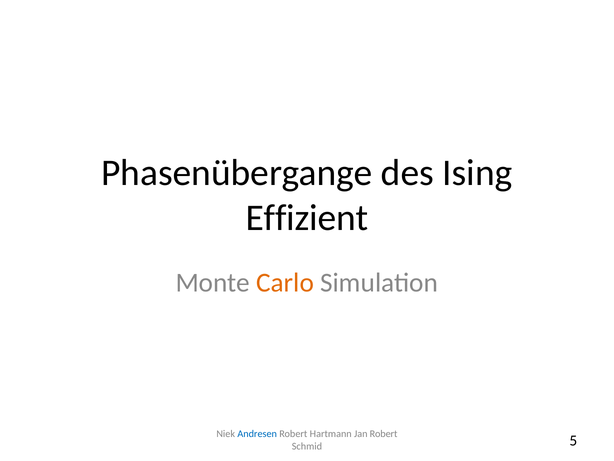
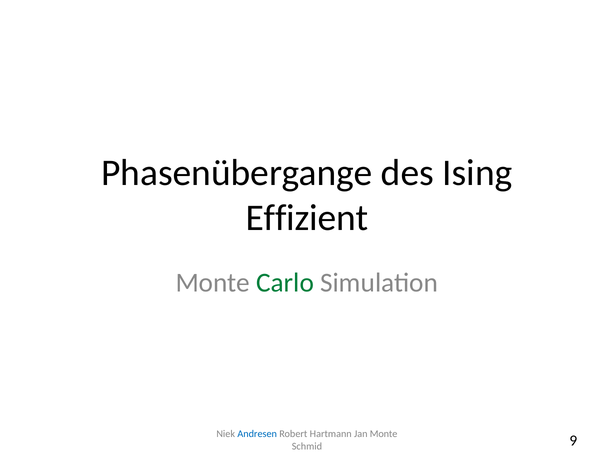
Carlo colour: orange -> green (285, 282)
Jan Robert: Robert -> Monte (384, 434)
5: 5 -> 9 (573, 440)
